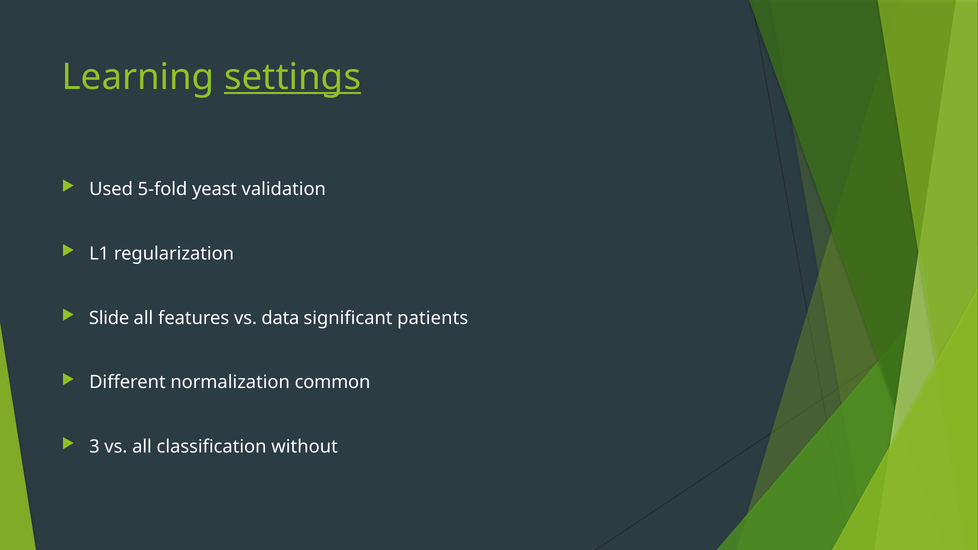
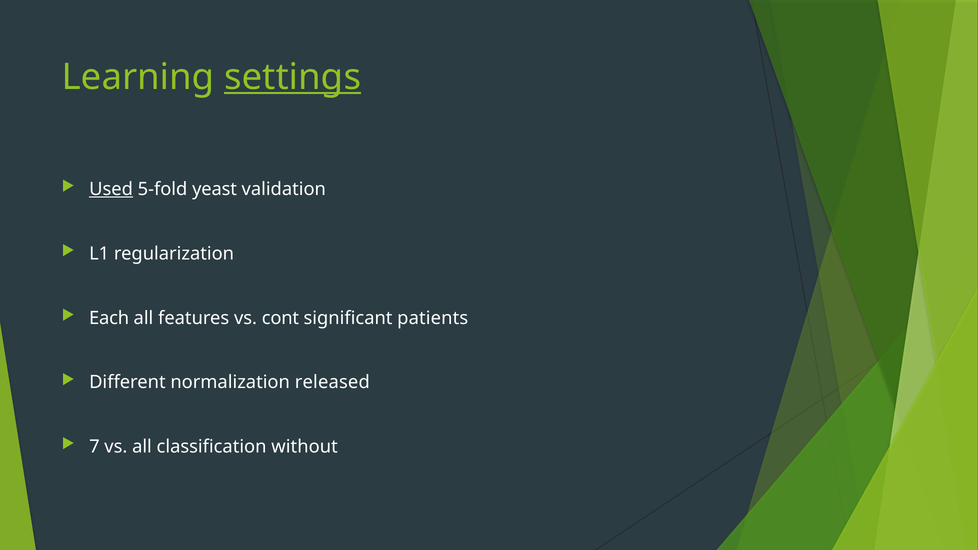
Used underline: none -> present (111, 189)
Slide: Slide -> Each (109, 318)
data: data -> cont (280, 318)
common: common -> released (332, 382)
3: 3 -> 7 (94, 447)
